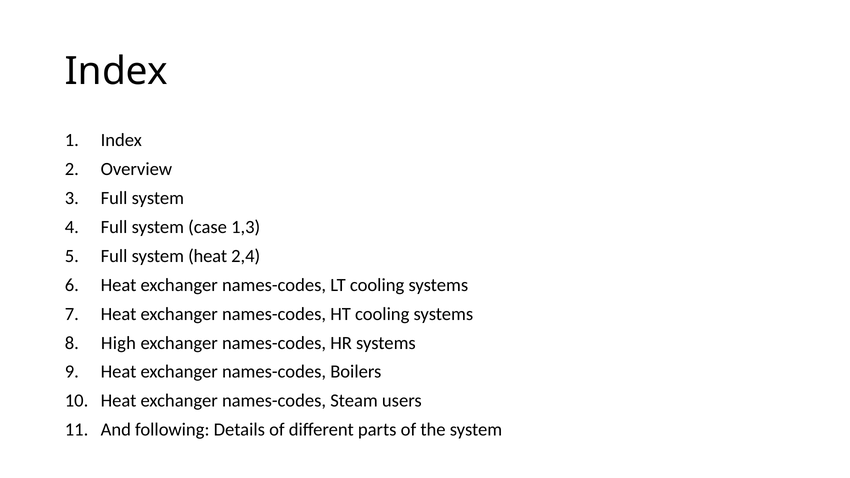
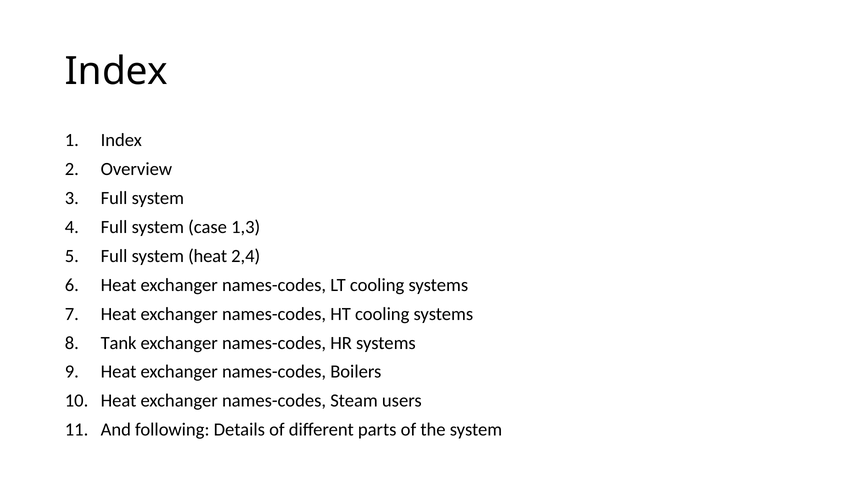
High: High -> Tank (119, 343)
